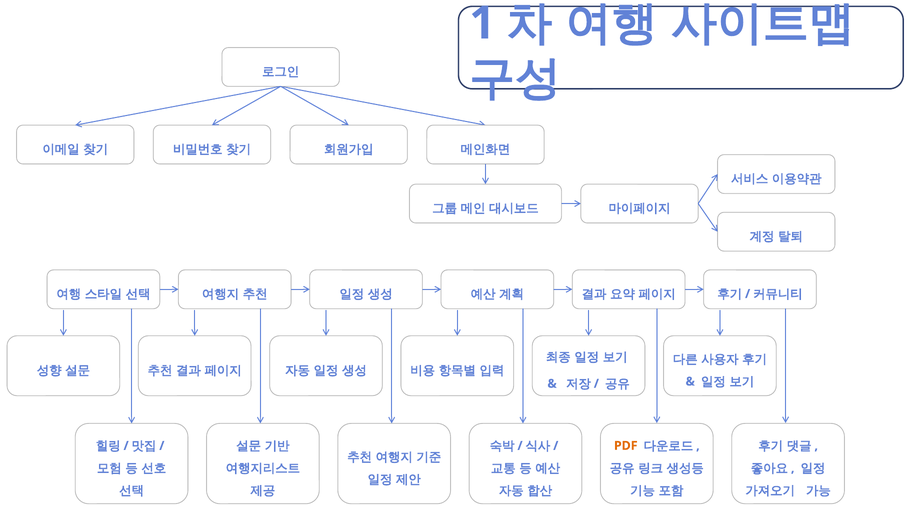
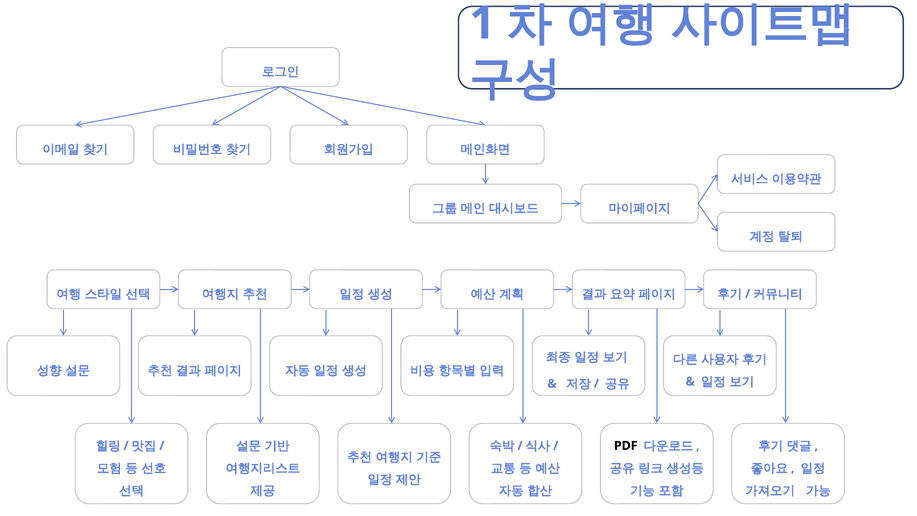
PDF colour: orange -> black (626, 446)
